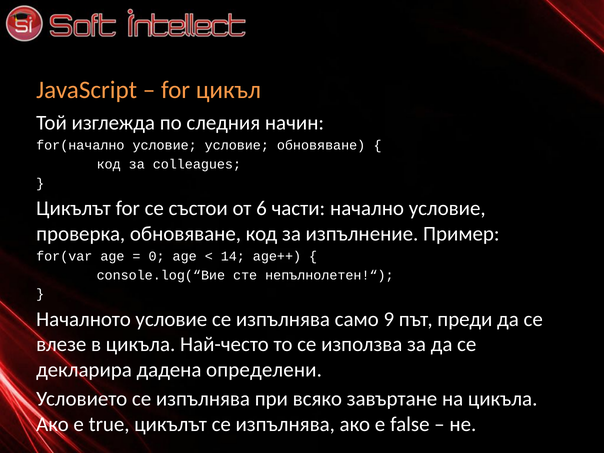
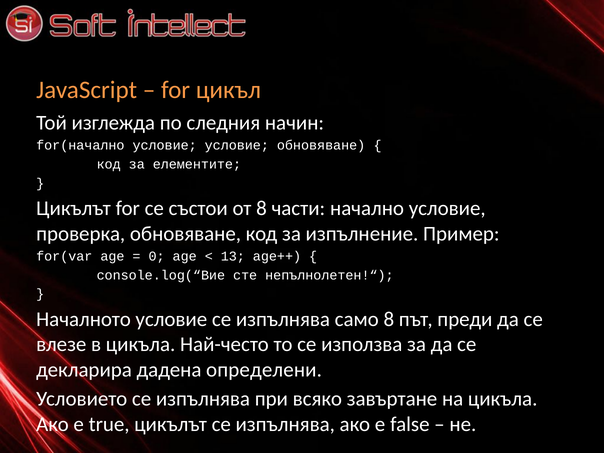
colleagues: colleagues -> елементите (197, 164)
от 6: 6 -> 8 (261, 208)
14: 14 -> 13 (233, 256)
само 9: 9 -> 8 (389, 319)
